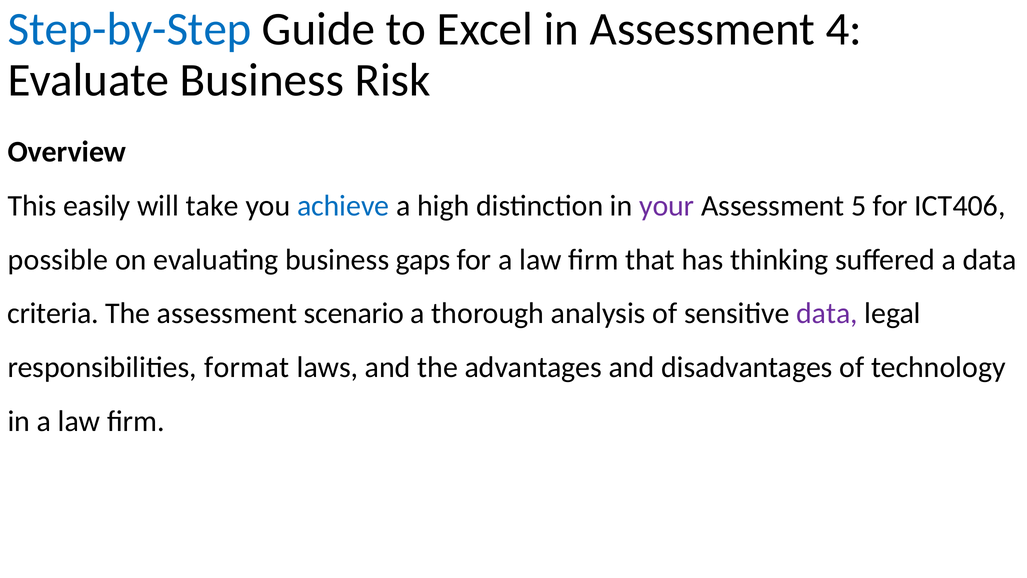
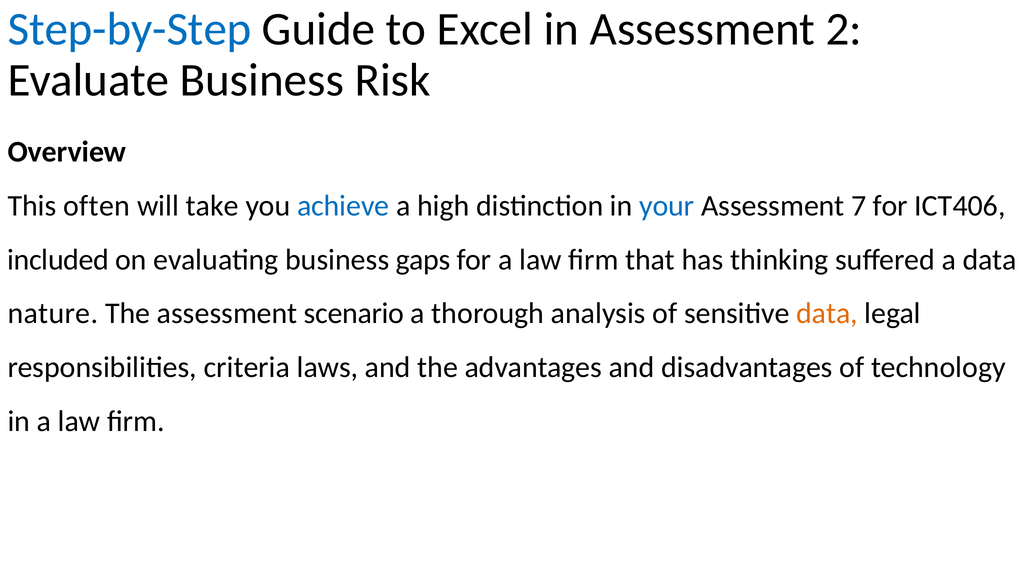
4: 4 -> 2 (844, 29)
easily: easily -> often (97, 206)
your colour: purple -> blue (667, 206)
5: 5 -> 7 (859, 206)
possible: possible -> included (58, 259)
criteria: criteria -> nature (53, 313)
data colour: purple -> orange (827, 313)
format: format -> criteria (247, 367)
